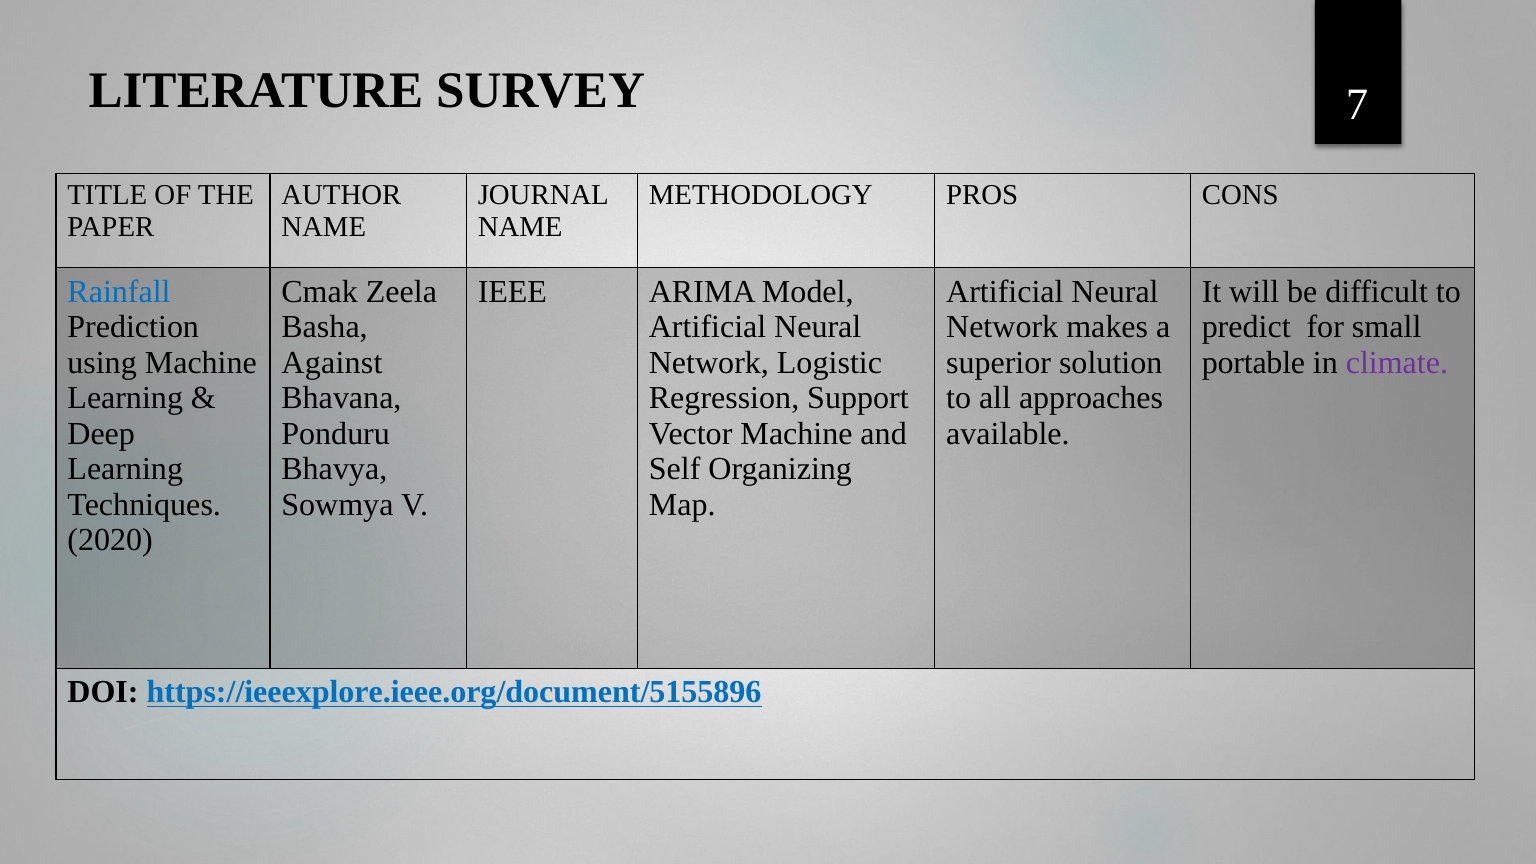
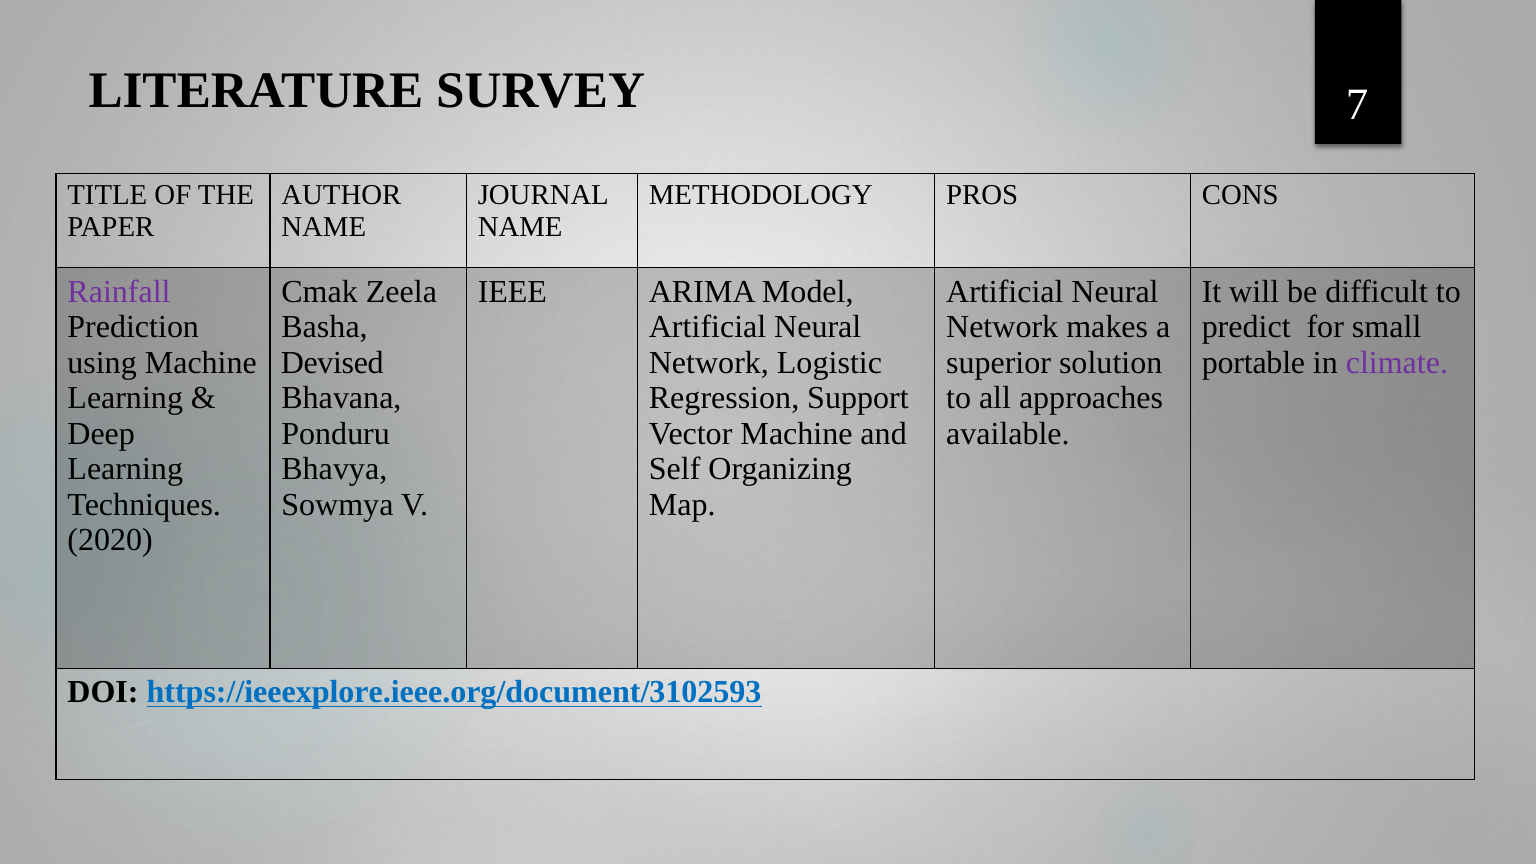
Rainfall colour: blue -> purple (119, 291)
Against: Against -> Devised (332, 363)
https://ieeexplore.ieee.org/document/5155896: https://ieeexplore.ieee.org/document/5155896 -> https://ieeexplore.ieee.org/document/3102593 (454, 692)
